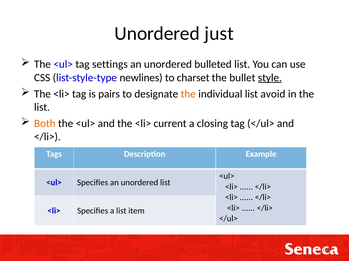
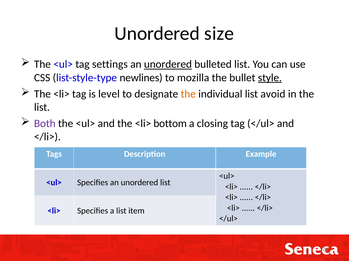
just: just -> size (219, 34)
unordered underline: none -> present (168, 64)
charset: charset -> mozilla (193, 78)
pairs: pairs -> level (109, 94)
Both colour: orange -> purple (45, 124)
current: current -> bottom (170, 124)
